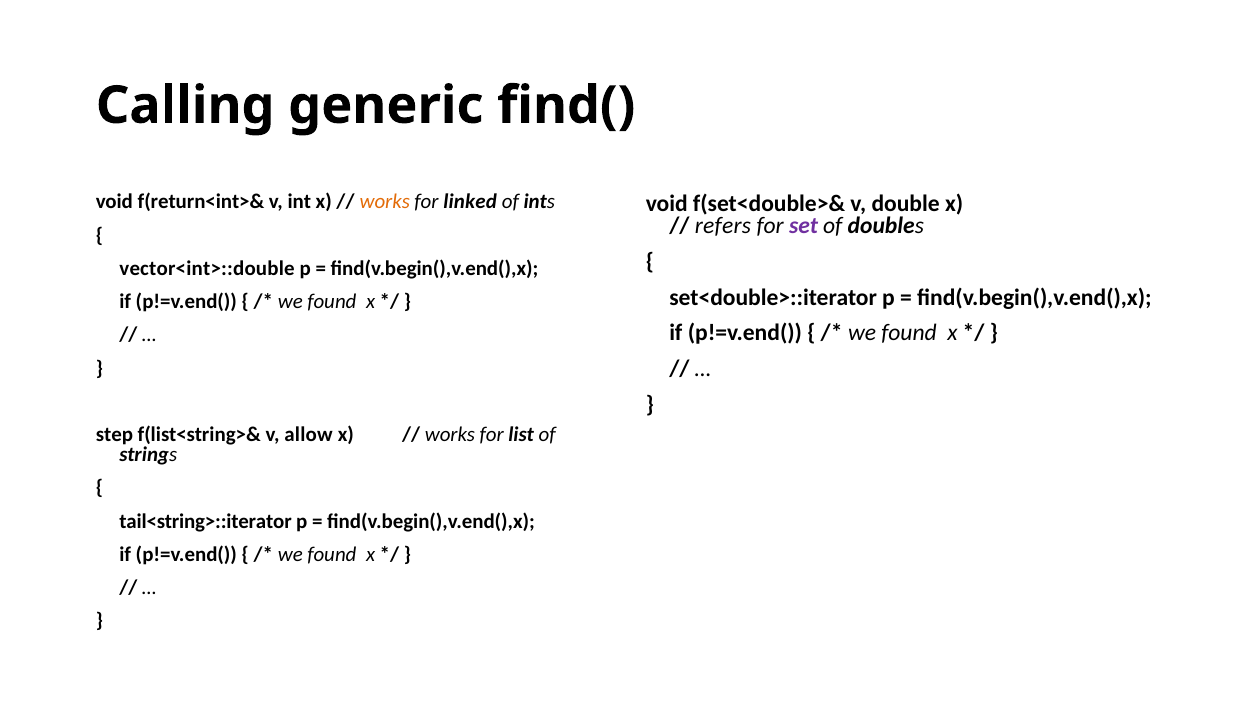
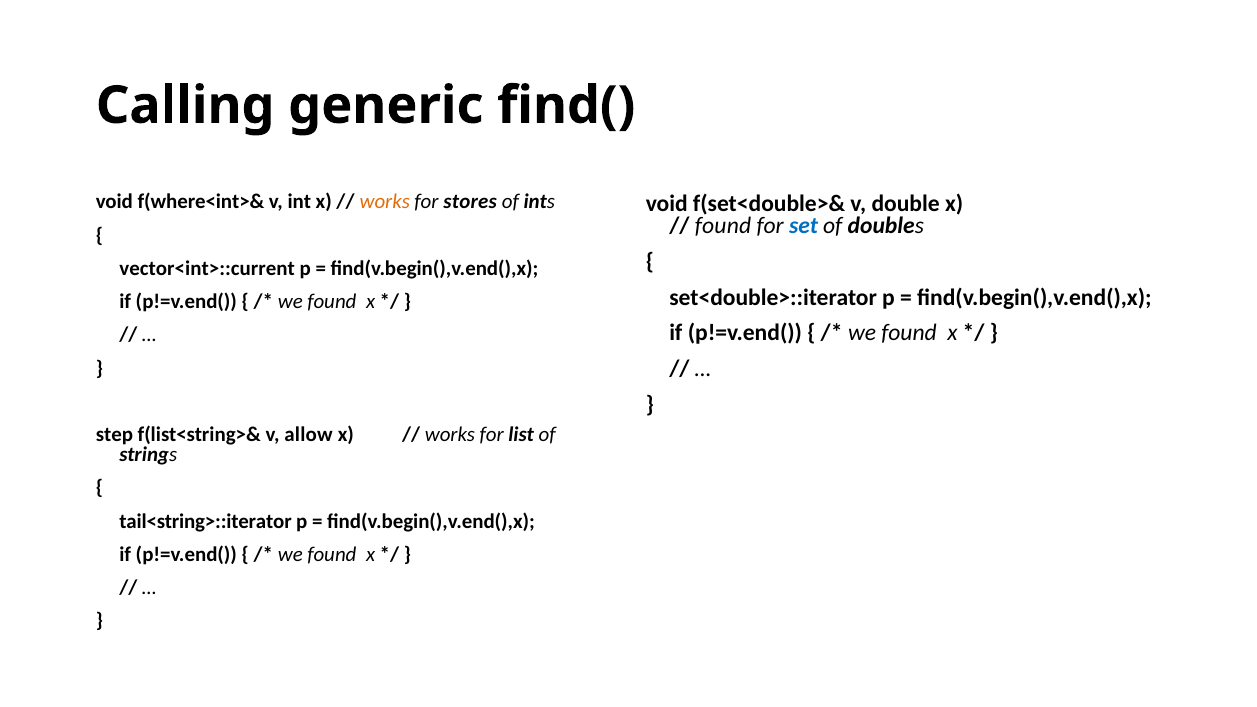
f(return<int>&: f(return<int>& -> f(where<int>& (201, 202)
linked: linked -> stores (470, 202)
refers: refers -> found (723, 226)
set colour: purple -> blue (804, 226)
vector<int>::double: vector<int>::double -> vector<int>::current (207, 269)
